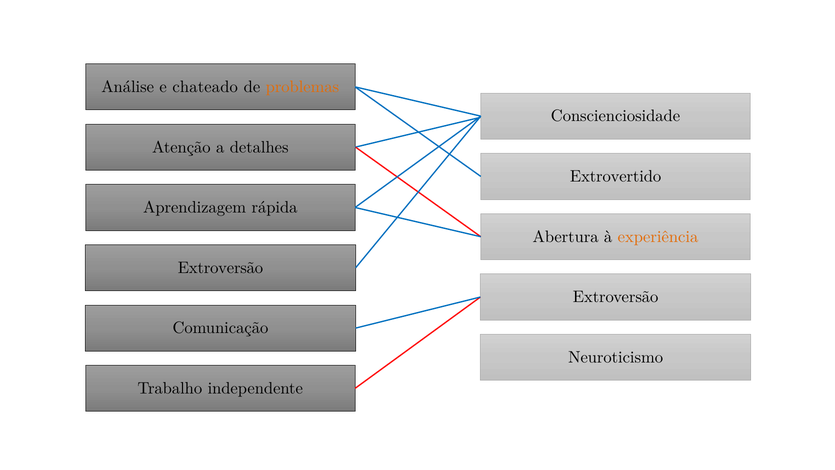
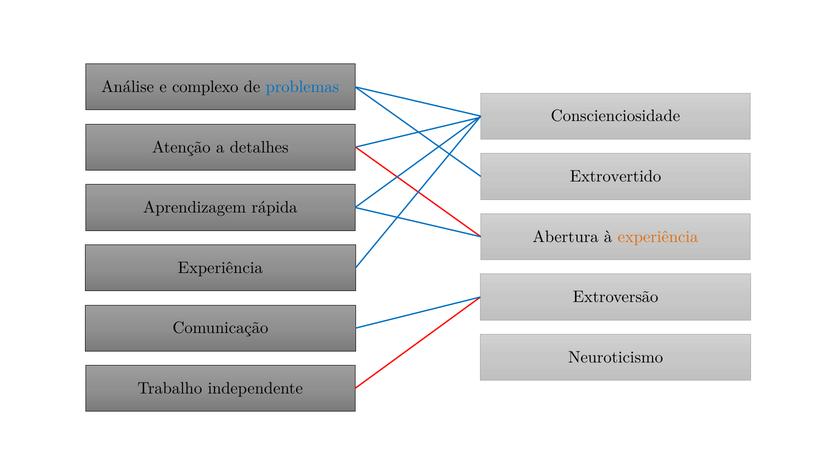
chateado: chateado -> complexo (205, 87)
problemas colour: orange -> blue (302, 87)
Extroversão: Extroversão -> Experiência (220, 268)
